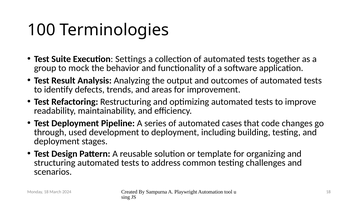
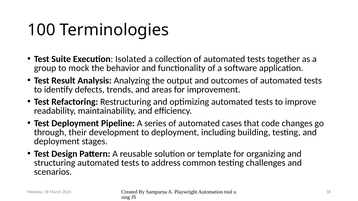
Settings: Settings -> Isolated (131, 59)
used: used -> their (78, 133)
